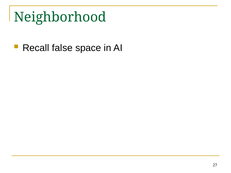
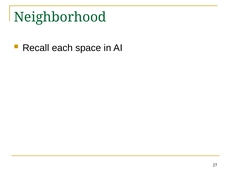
false: false -> each (62, 48)
